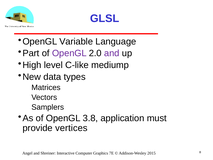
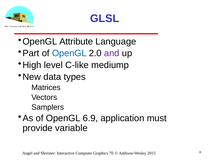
Variable: Variable -> Attribute (76, 41)
OpenGL colour: purple -> blue (69, 53)
3.8: 3.8 -> 6.9 (90, 118)
vertices: vertices -> variable (71, 128)
